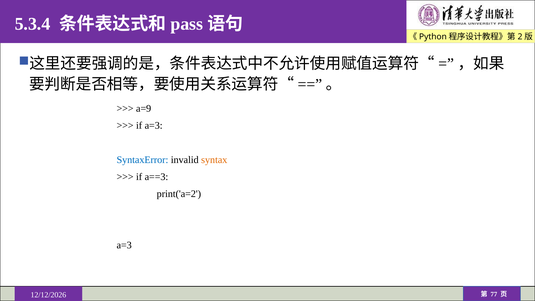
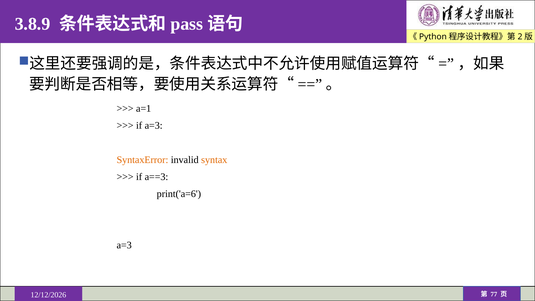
5.3.4: 5.3.4 -> 3.8.9 (33, 24)
a=9: a=9 -> a=1 (144, 109)
SyntaxError colour: blue -> orange (142, 160)
print('a=2: print('a=2 -> print('a=6 (179, 194)
